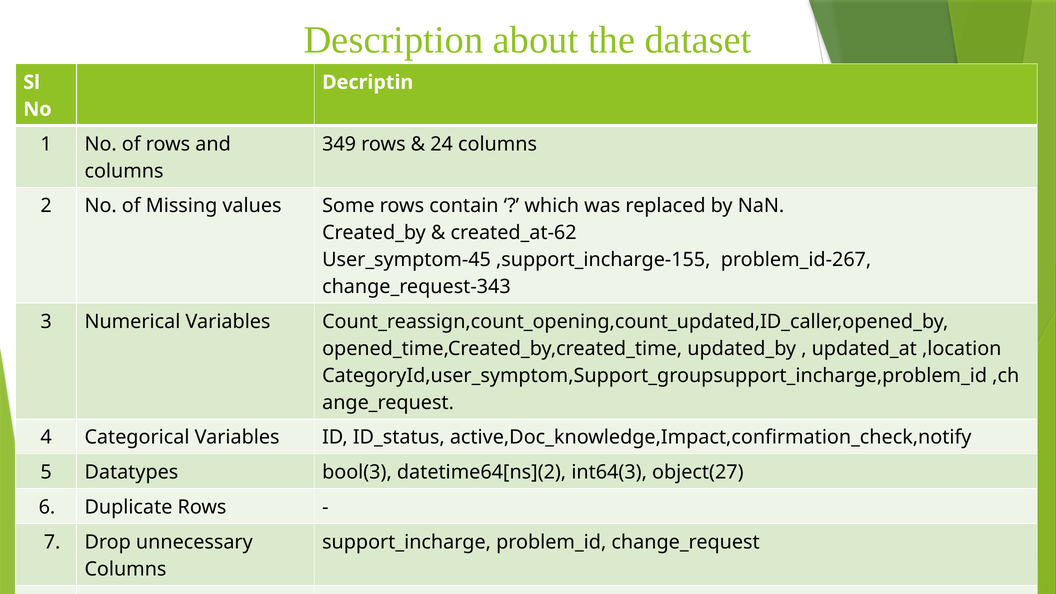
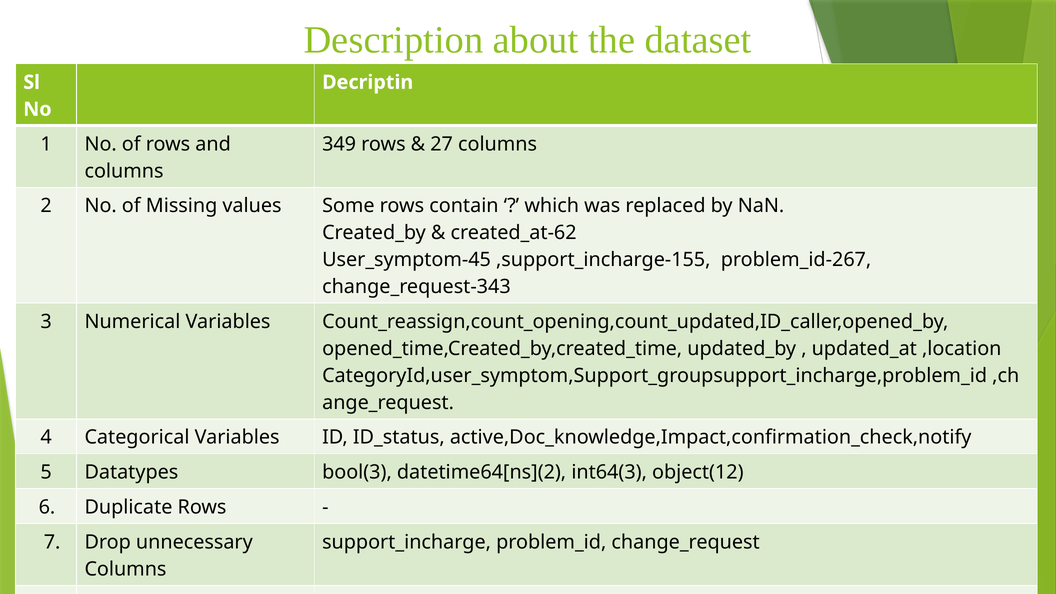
24: 24 -> 27 (442, 144)
object(27: object(27 -> object(12 (698, 472)
